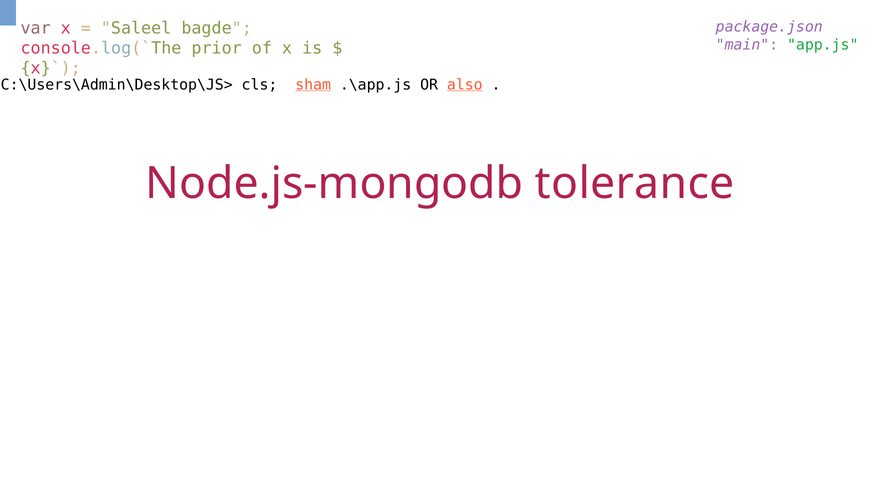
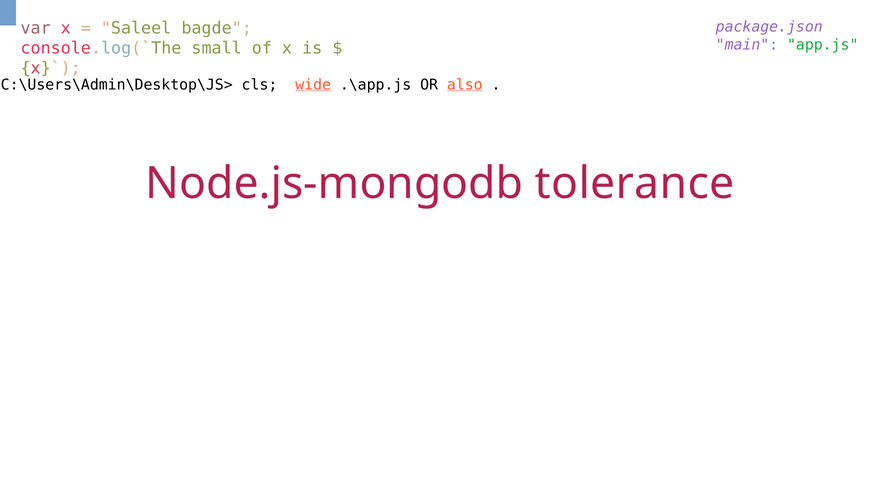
prior: prior -> small (217, 48)
sham: sham -> wide (313, 85)
